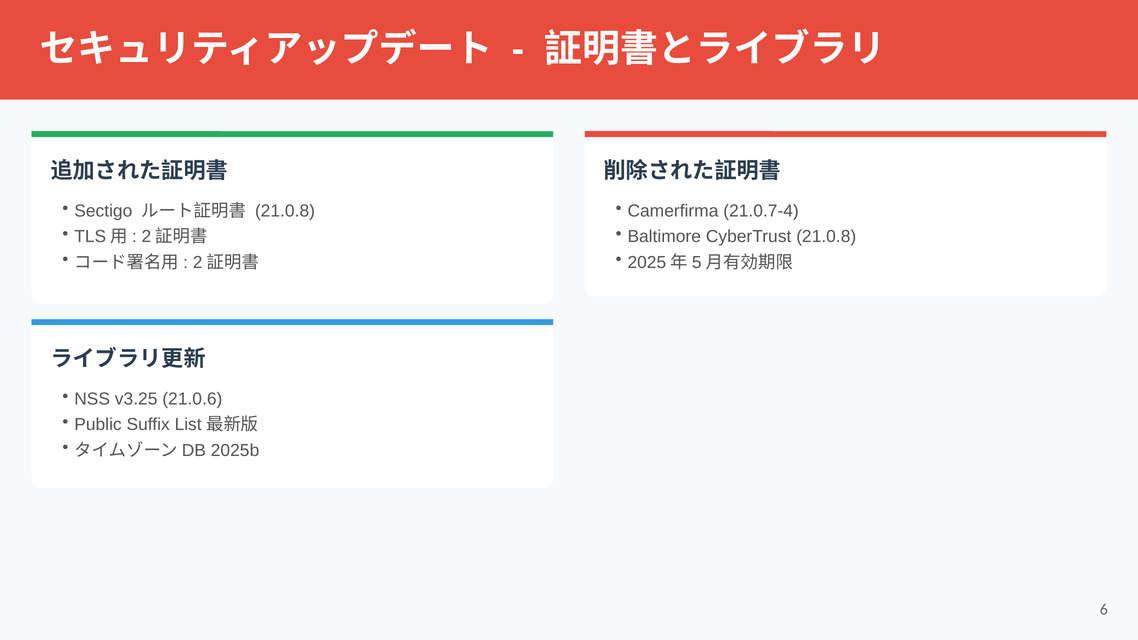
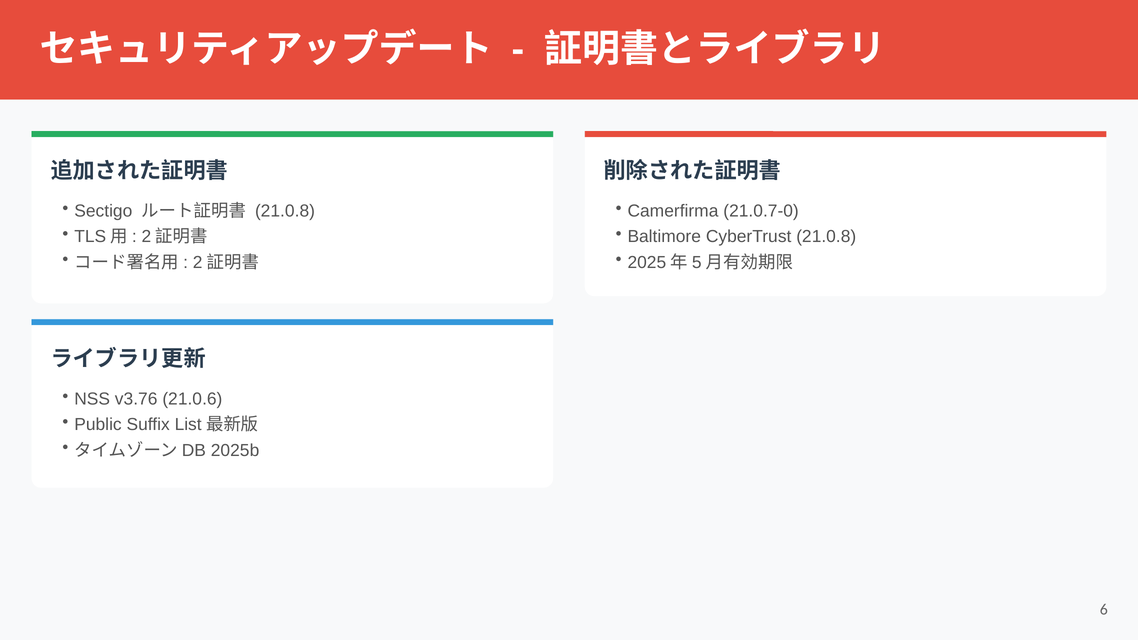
21.0.7-4: 21.0.7-4 -> 21.0.7-0 (761, 211)
v3.25: v3.25 -> v3.76 (136, 399)
